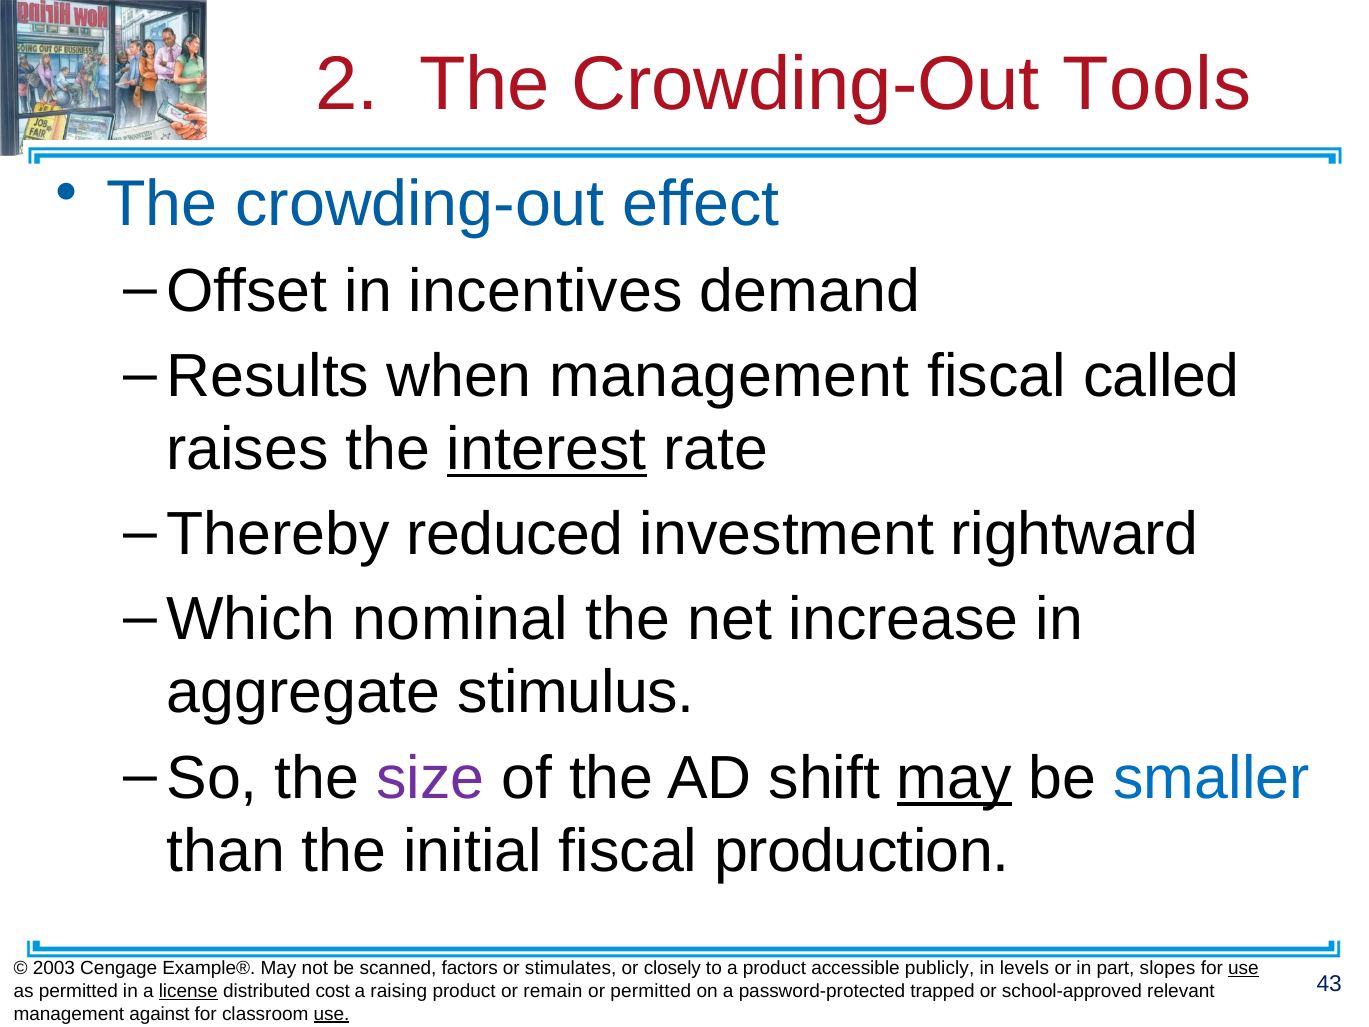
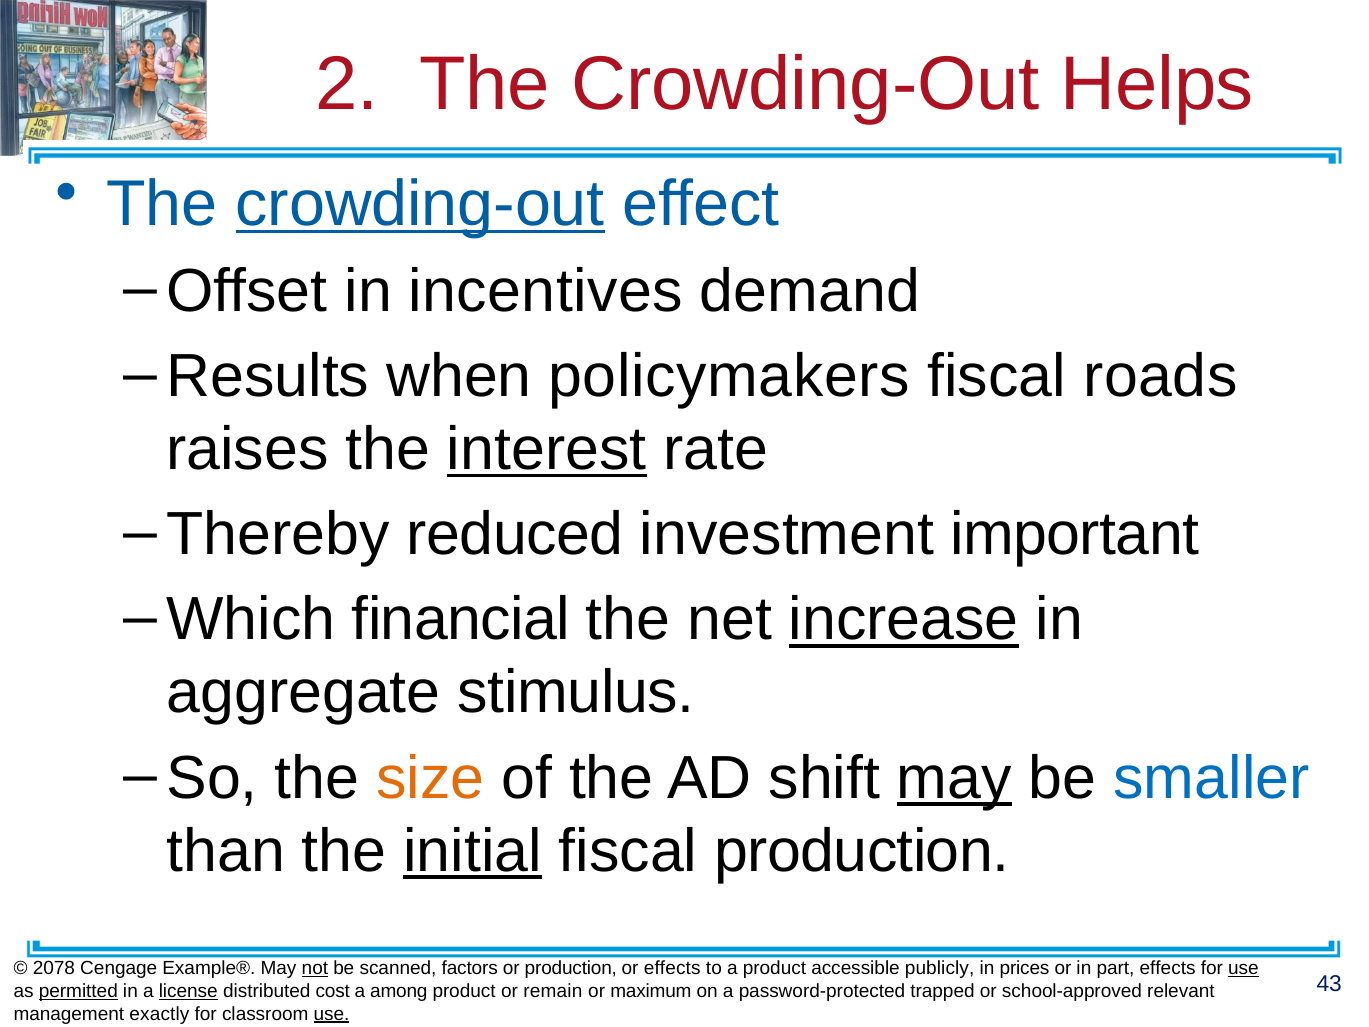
Tools: Tools -> Helps (1157, 85)
crowding-out underline: none -> present (420, 204)
when management: management -> policymakers (729, 376)
called: called -> roads (1161, 376)
rightward: rightward -> important (1075, 534)
nominal: nominal -> financial (461, 620)
increase underline: none -> present (904, 620)
size colour: purple -> orange (430, 778)
initial underline: none -> present (473, 851)
2003: 2003 -> 2078 (54, 968)
not underline: none -> present (315, 968)
or stimulates: stimulates -> production (571, 968)
or closely: closely -> effects (672, 968)
levels: levels -> prices (1025, 968)
part slopes: slopes -> effects (1168, 968)
permitted underline: none -> present (78, 991)
raising: raising -> among (399, 991)
or permitted: permitted -> maximum (651, 991)
against: against -> exactly (159, 1014)
